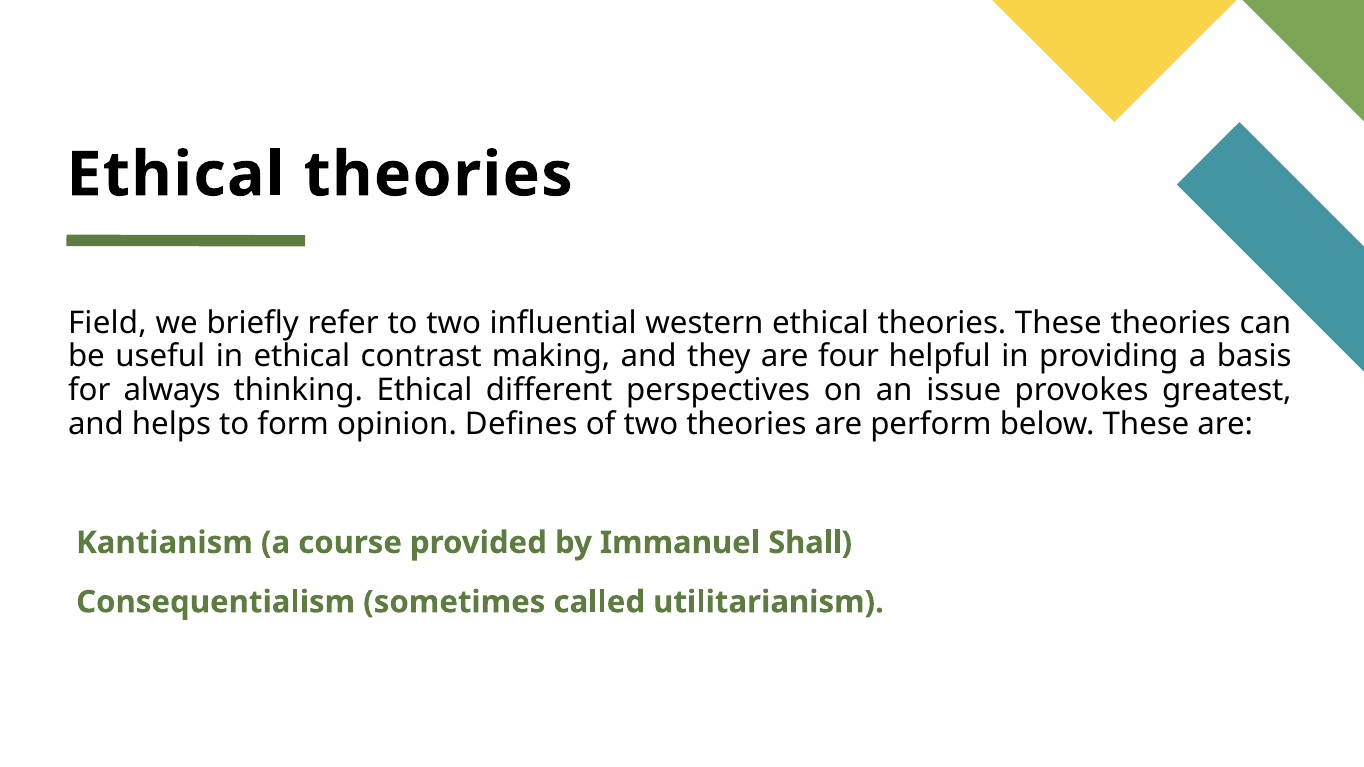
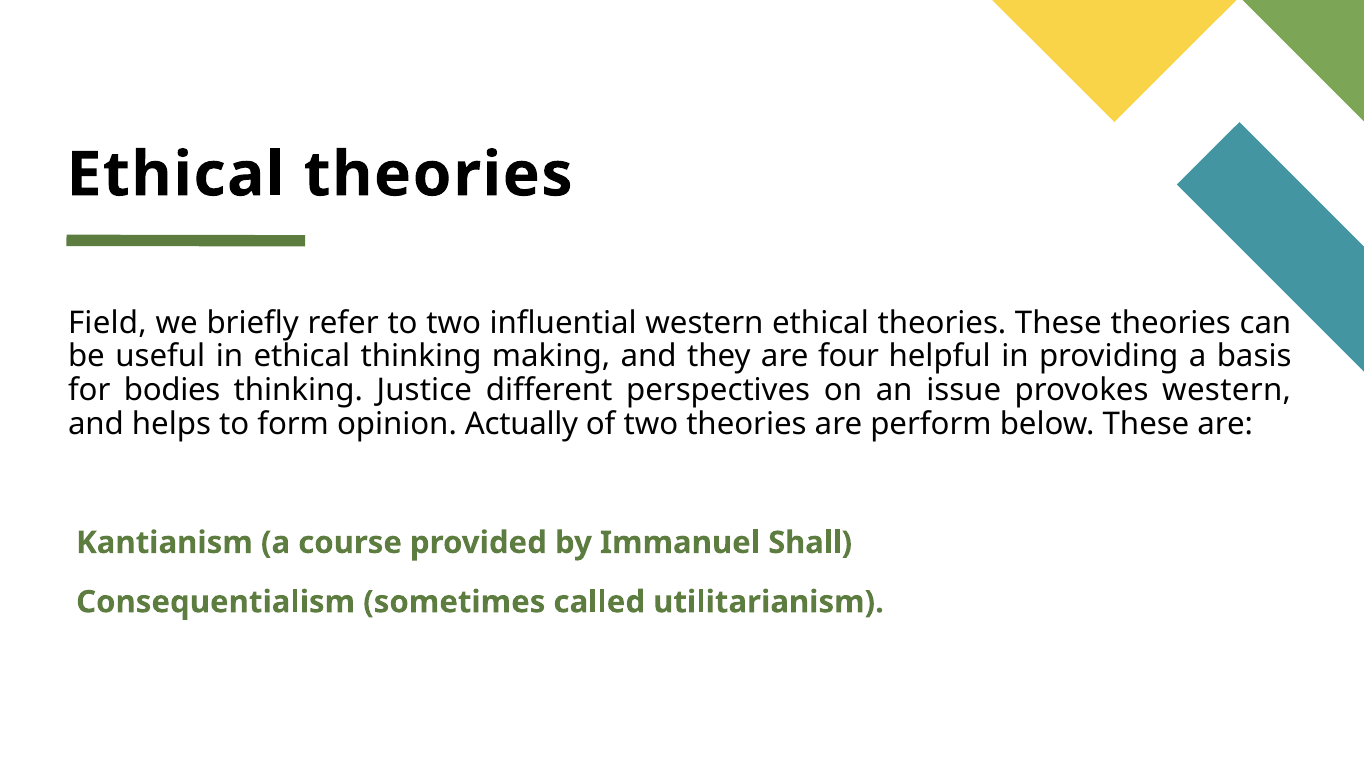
ethical contrast: contrast -> thinking (421, 357)
always: always -> bodies (172, 391)
thinking Ethical: Ethical -> Justice (424, 391)
provokes greatest: greatest -> western (1227, 391)
Defines: Defines -> Actually (522, 424)
